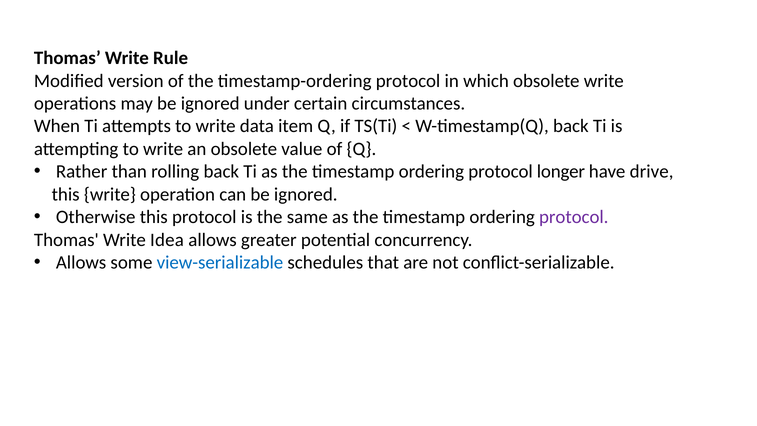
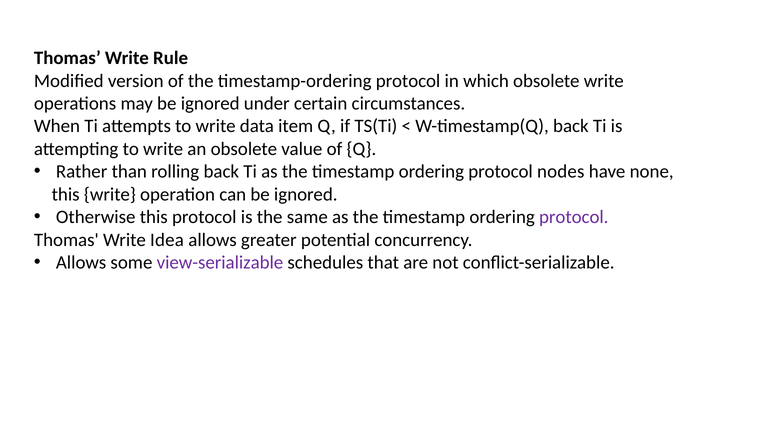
longer: longer -> nodes (561, 172)
drive: drive -> none (652, 172)
view-serializable colour: blue -> purple (220, 262)
